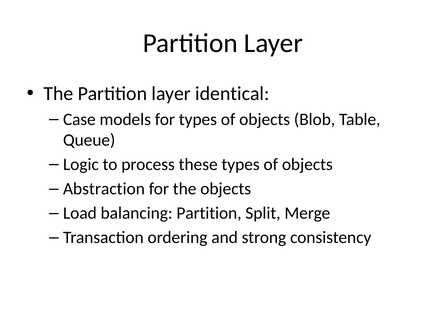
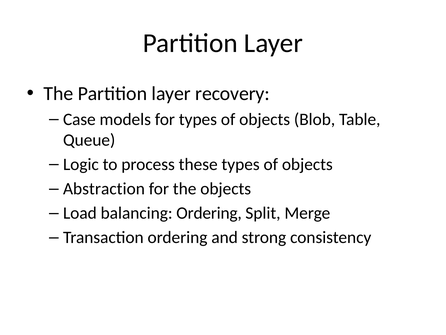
identical: identical -> recovery (232, 94)
balancing Partition: Partition -> Ordering (209, 213)
